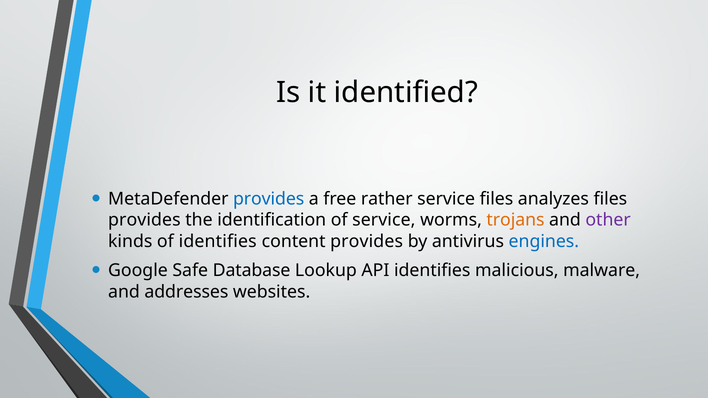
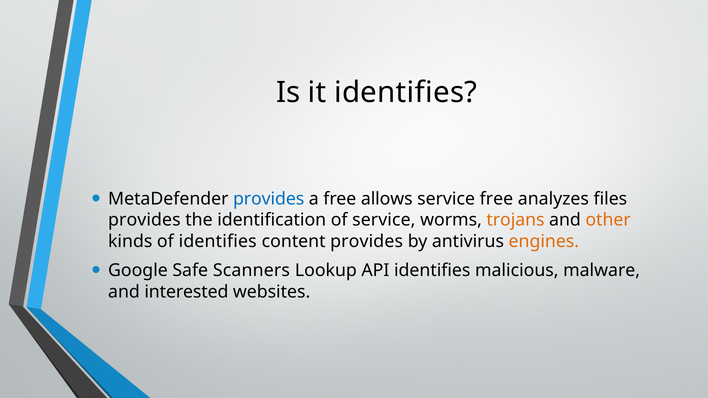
it identified: identified -> identifies (406, 93)
rather: rather -> allows (387, 199)
service files: files -> free (496, 199)
other colour: purple -> orange (608, 220)
engines colour: blue -> orange (544, 241)
Database: Database -> Scanners (251, 271)
addresses: addresses -> interested (186, 292)
